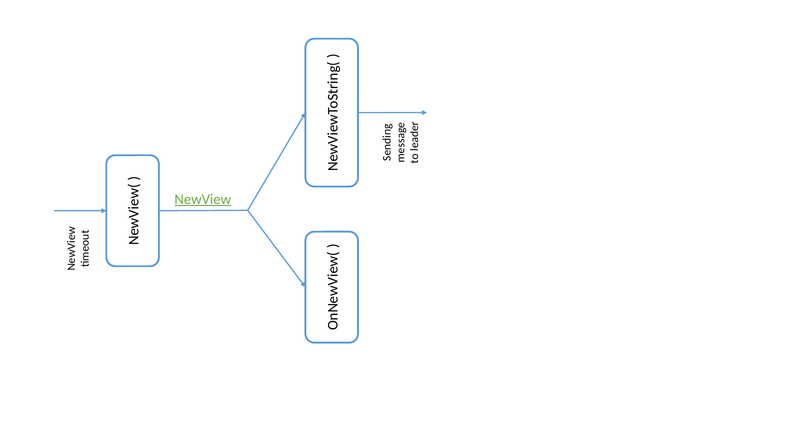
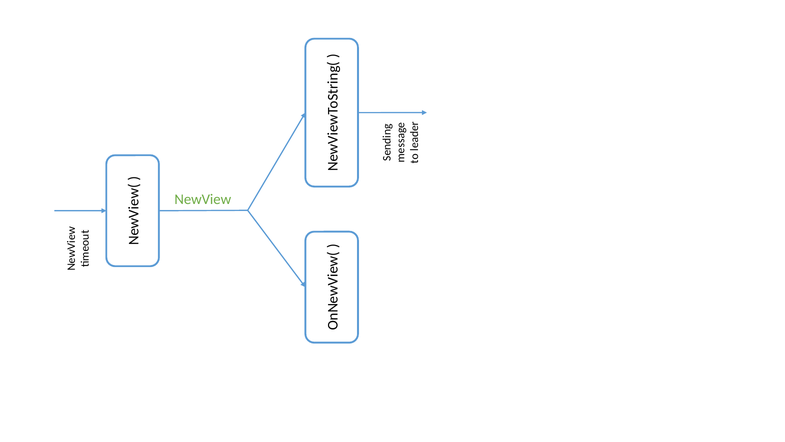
NewView underline: present -> none (203, 199)
